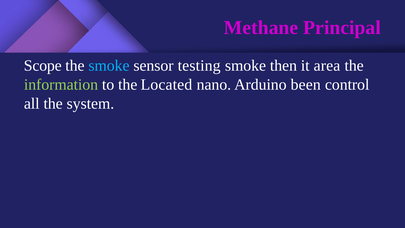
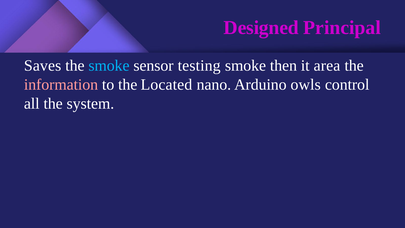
Methane: Methane -> Designed (261, 28)
Scope: Scope -> Saves (43, 66)
information colour: light green -> pink (61, 85)
been: been -> owls (306, 85)
